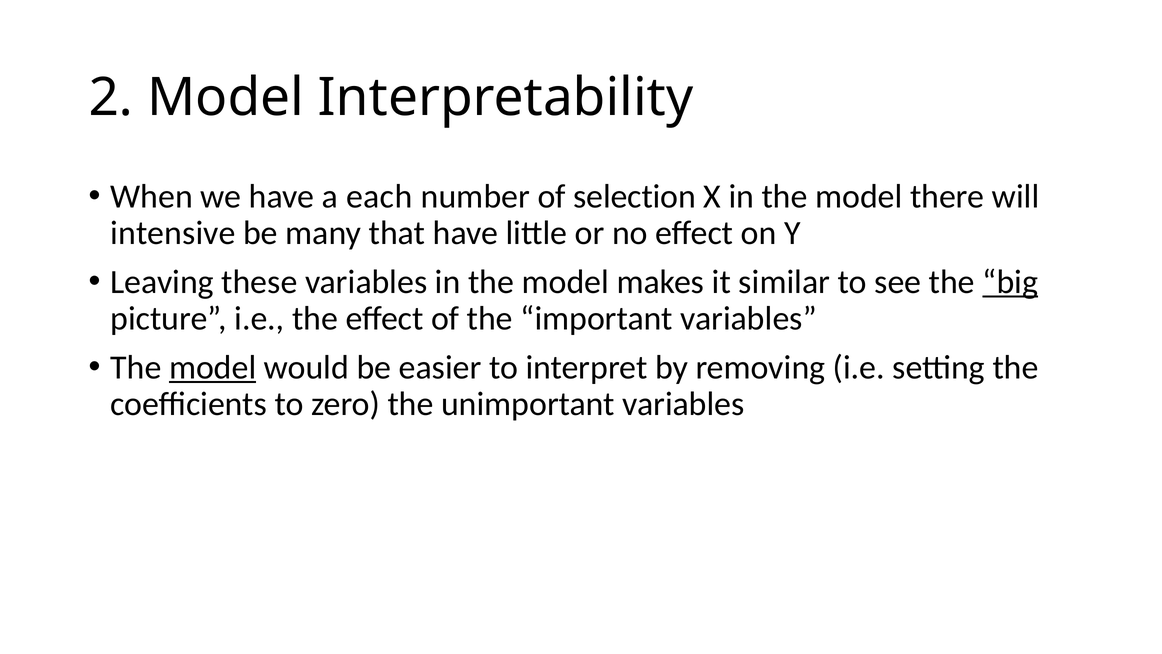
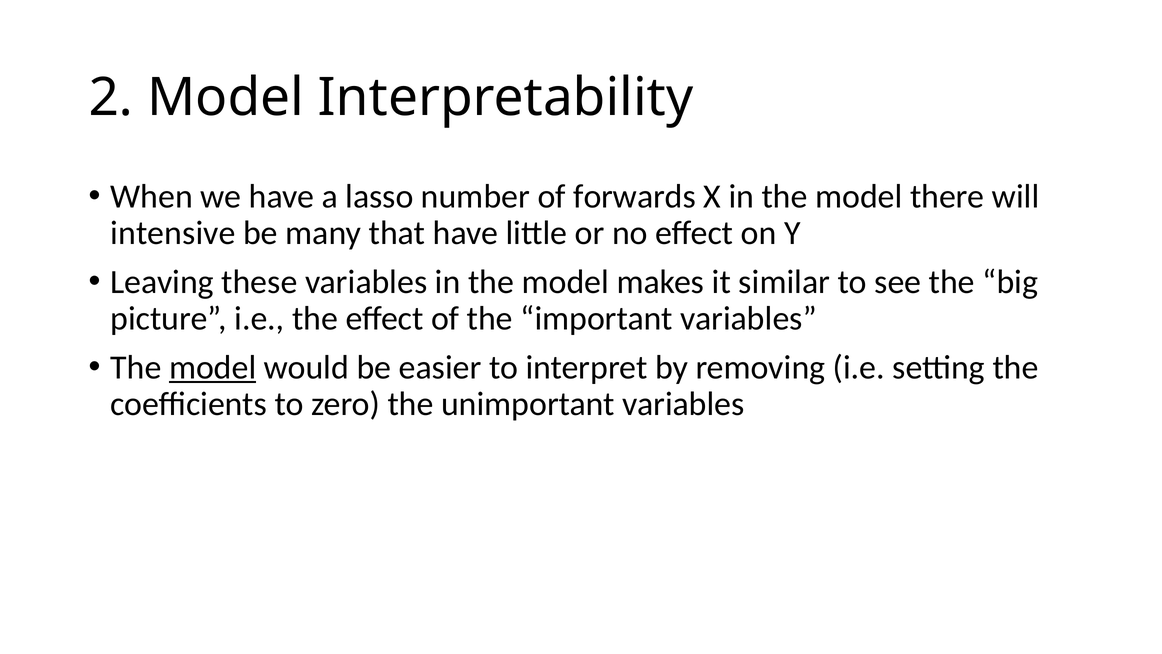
each: each -> lasso (379, 196)
selection: selection -> forwards (635, 196)
big underline: present -> none (1010, 282)
